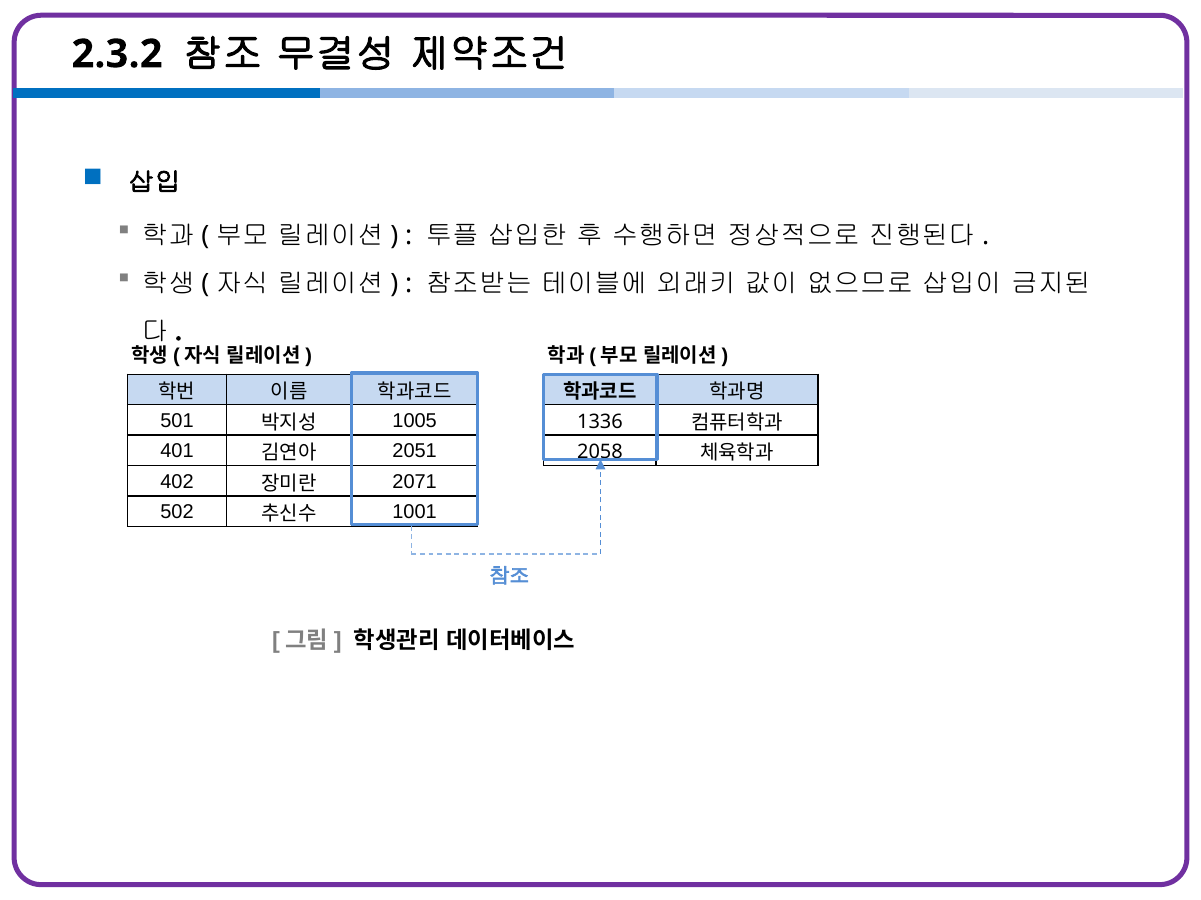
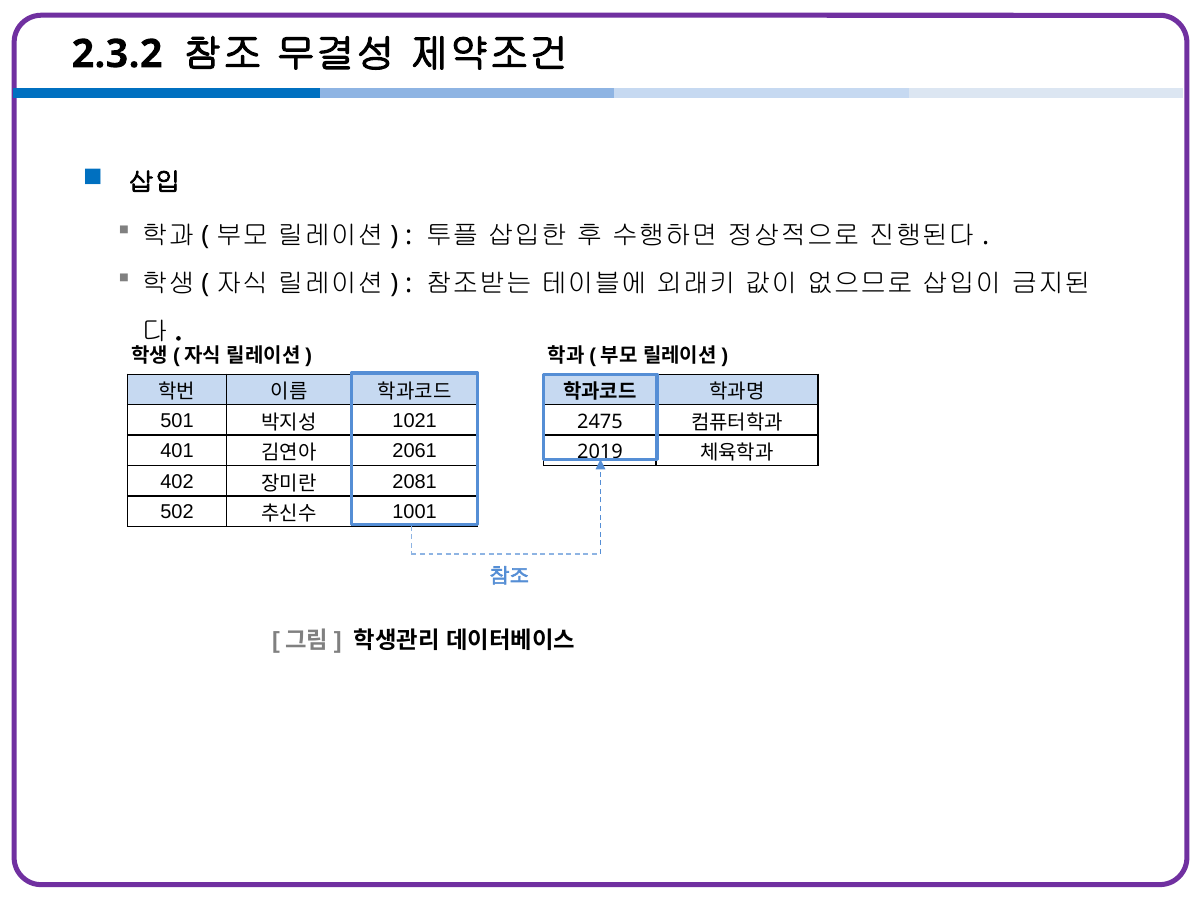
1005: 1005 -> 1021 (415, 421)
1336: 1336 -> 2475 (600, 422)
2051: 2051 -> 2061 (415, 451)
2058: 2058 -> 2019 (600, 452)
2071: 2071 -> 2081 (415, 482)
